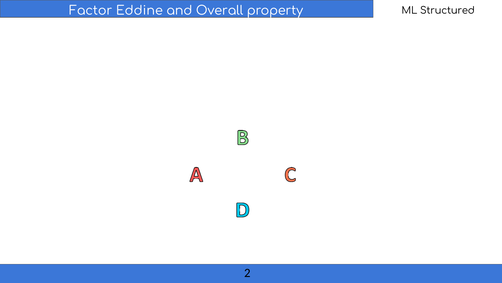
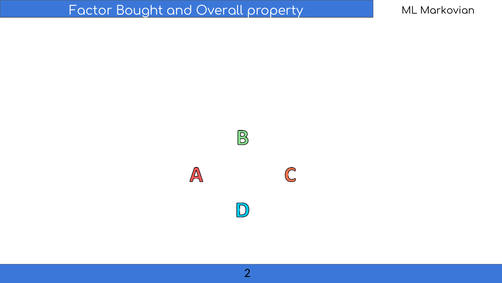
Eddine: Eddine -> Bought (140, 11)
Structured: Structured -> Markovian (447, 11)
